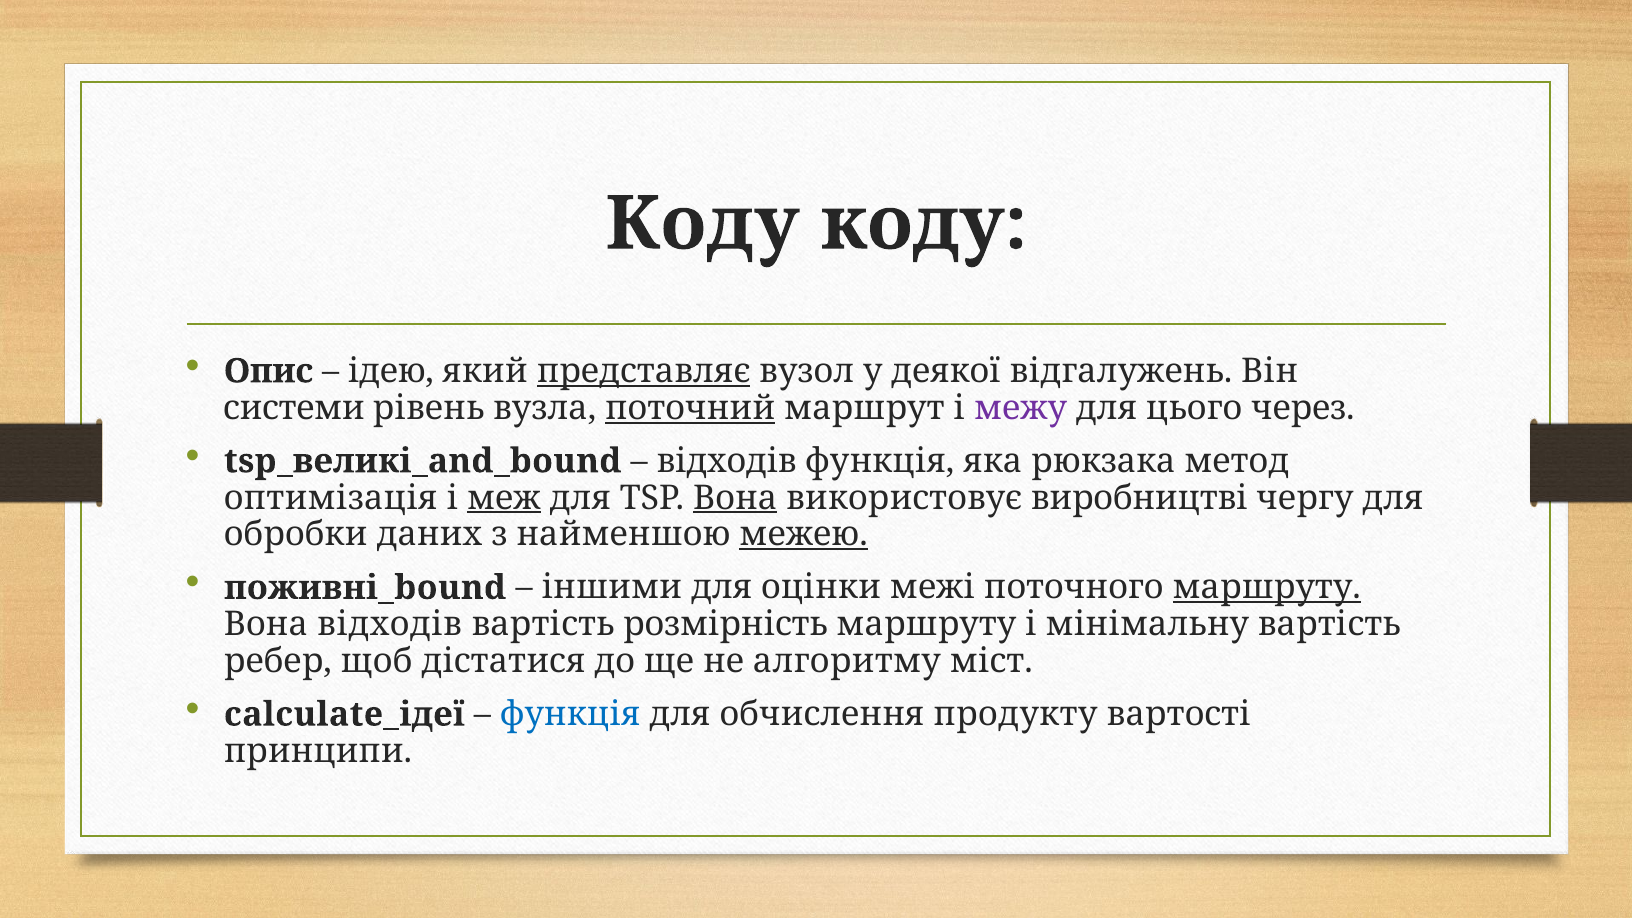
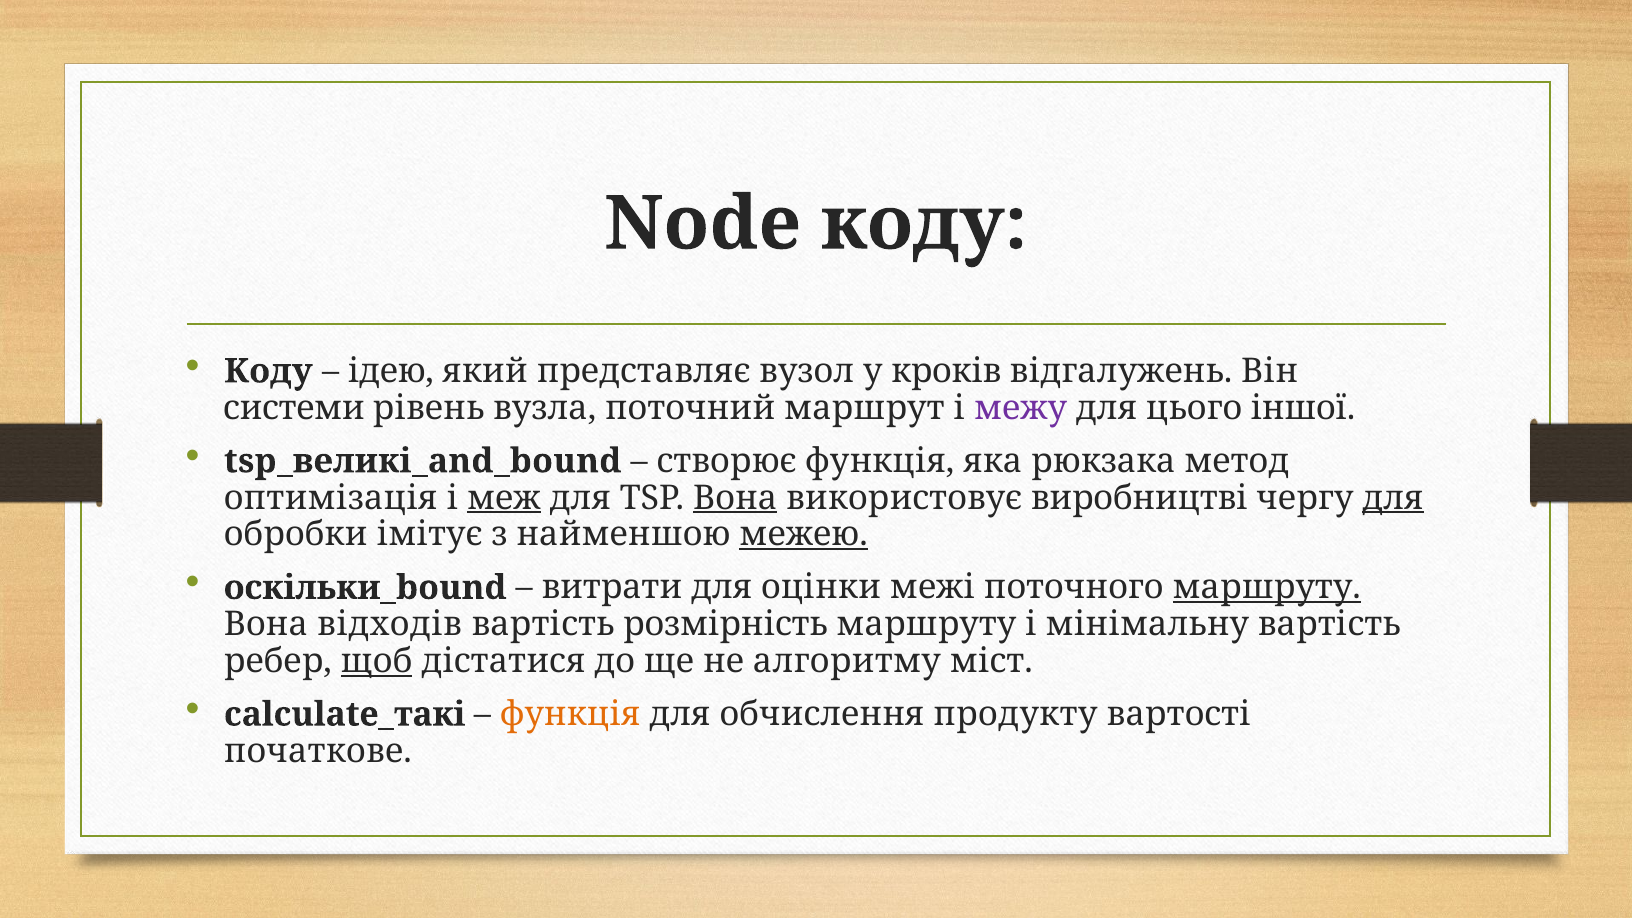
Коду: Коду -> Node (703, 224)
Опис: Опис -> Коду (268, 371)
представляє underline: present -> none (644, 371)
деякої: деякої -> кроків (946, 371)
поточний underline: present -> none (690, 408)
через: через -> іншої (1303, 408)
відходів: відходів -> створює (727, 461)
для underline: none -> present (1393, 498)
даних: даних -> імітує (429, 535)
поживні_bound: поживні_bound -> оскільки_bound (365, 588)
іншими: іншими -> витрати (612, 588)
щоб underline: none -> present (377, 661)
calculate_ідеї: calculate_ідеї -> calculate_такі (345, 714)
функція colour: blue -> orange (570, 714)
принципи: принципи -> початкове (318, 751)
